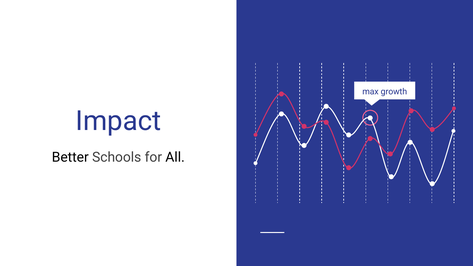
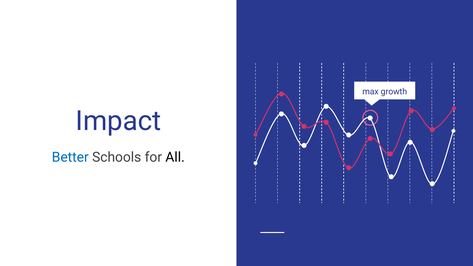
Better colour: black -> blue (70, 157)
